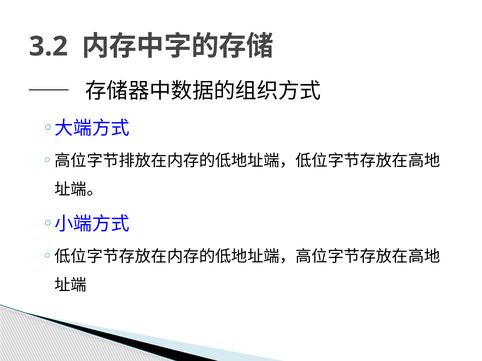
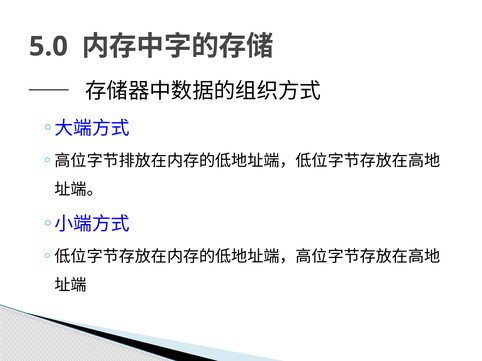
3.2: 3.2 -> 5.0 (48, 47)
